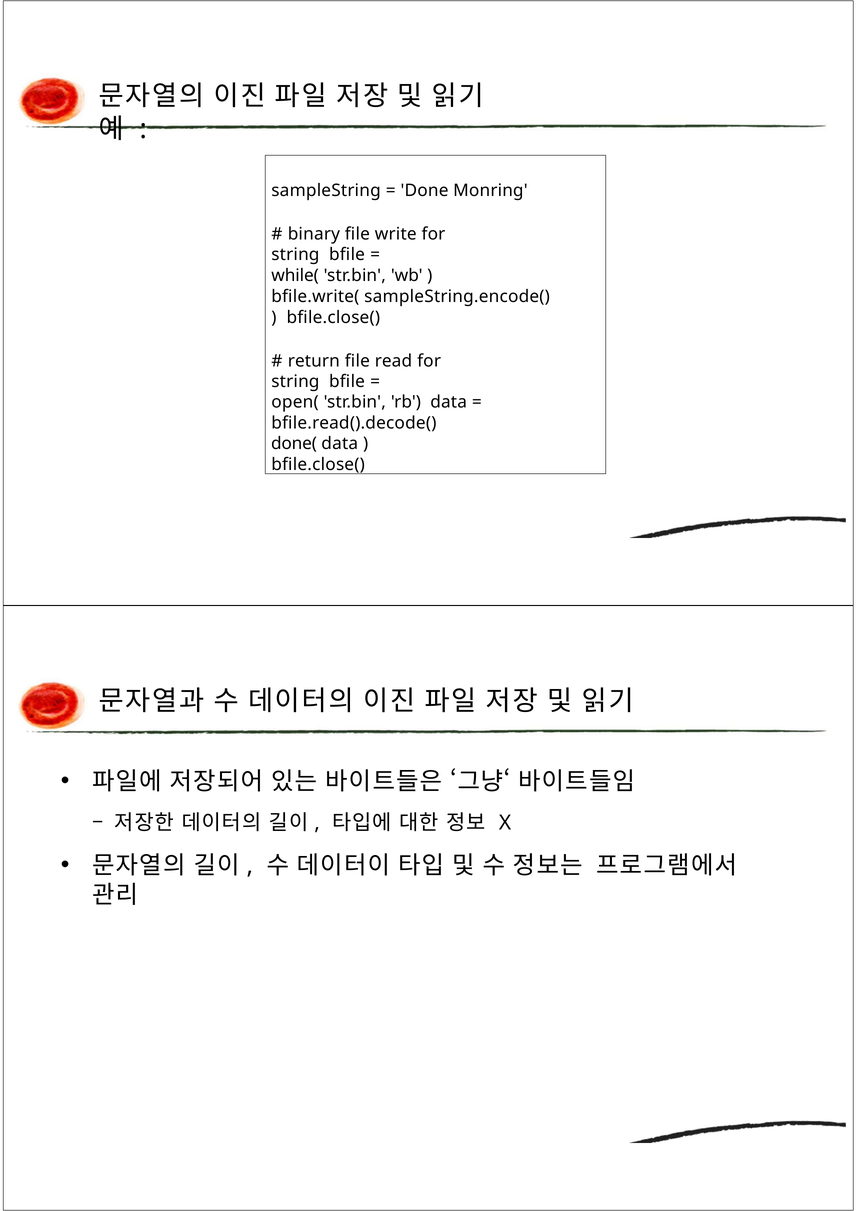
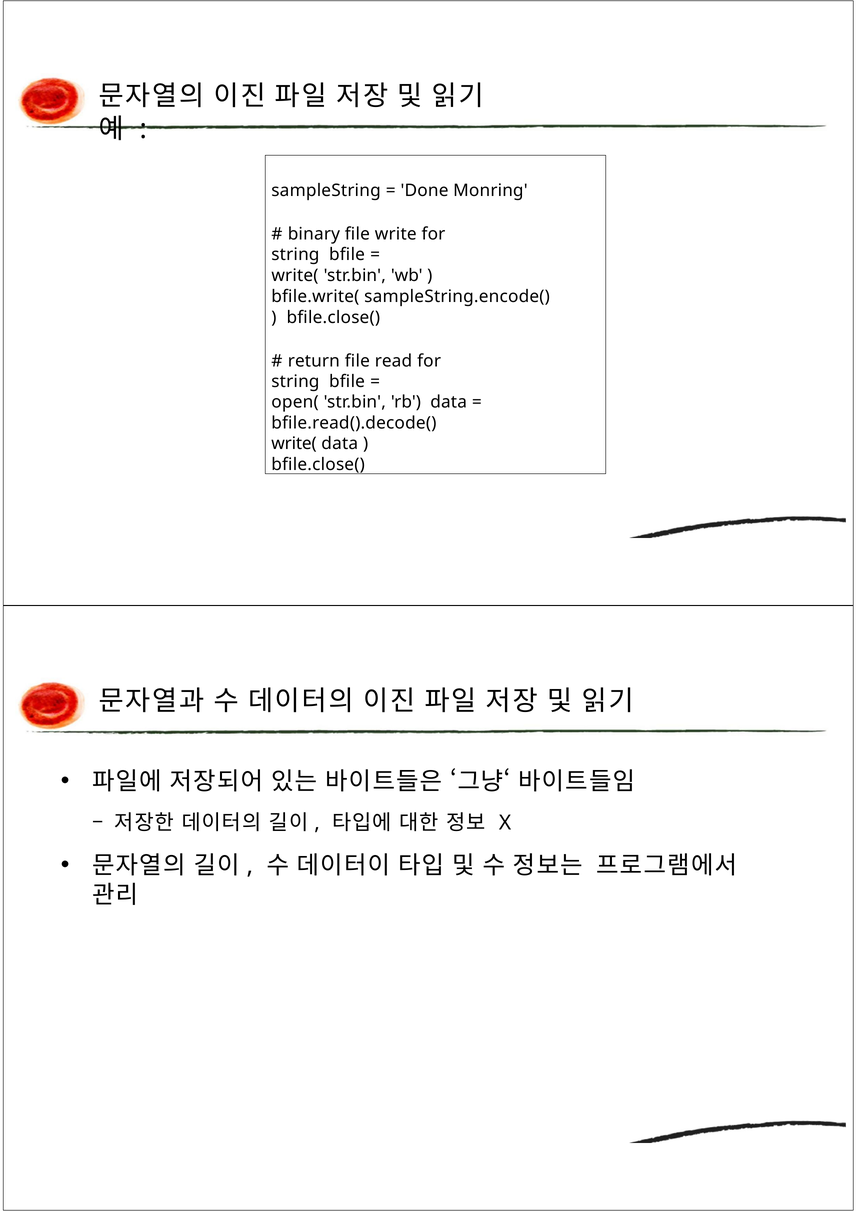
while(: while( -> write( (295, 276)
done(: done( -> write( (294, 444)
